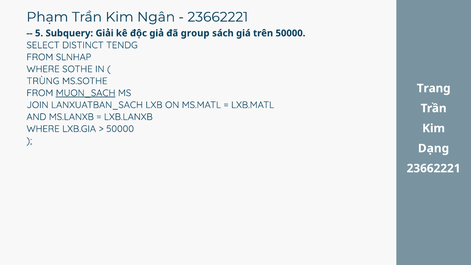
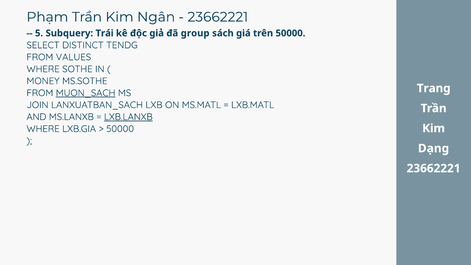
Giải: Giải -> Trái (105, 33)
SLNHAP: SLNHAP -> VALUES (73, 57)
TRÙNG: TRÙNG -> MONEY (43, 81)
LXB.LANXB underline: none -> present (128, 117)
